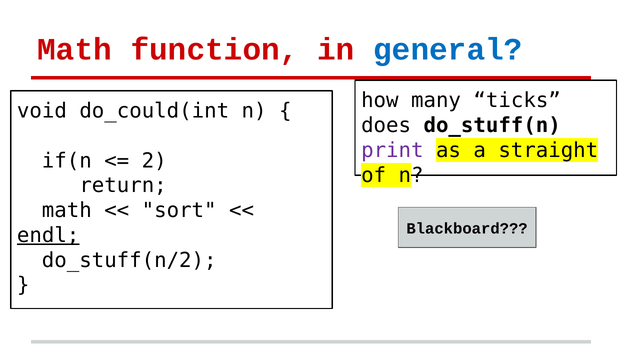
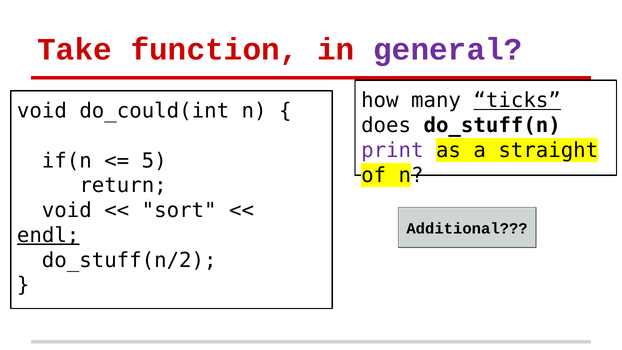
Math: Math -> Take (75, 50)
general colour: blue -> purple (448, 50)
ticks underline: none -> present (517, 100)
2: 2 -> 5 (154, 161)
math: math -> void (67, 210)
Blackboard: Blackboard -> Additional (467, 228)
